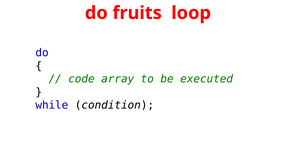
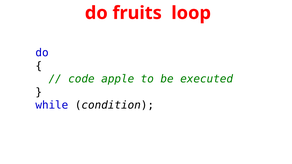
array: array -> apple (118, 79)
